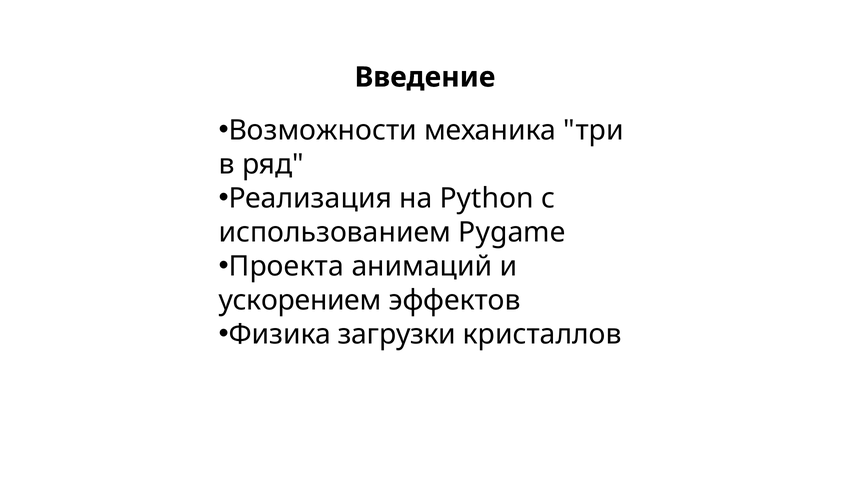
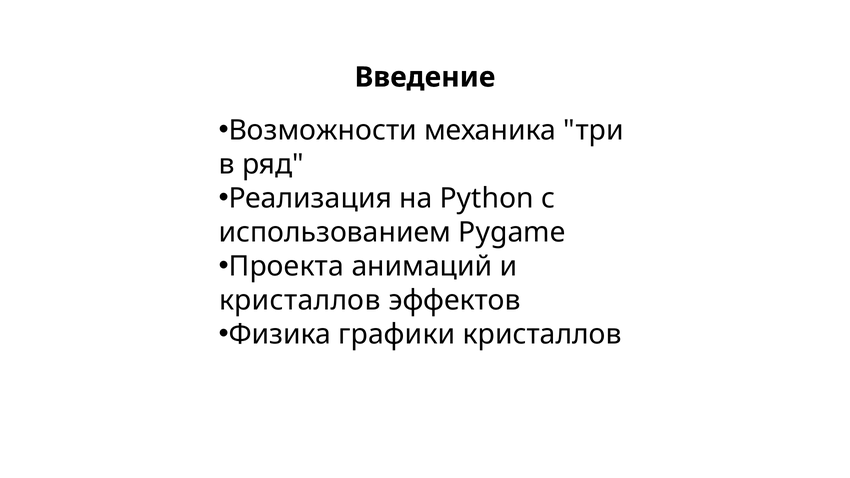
ускорением: ускорением -> кристаллов (300, 300)
загрузки: загрузки -> графики (397, 334)
